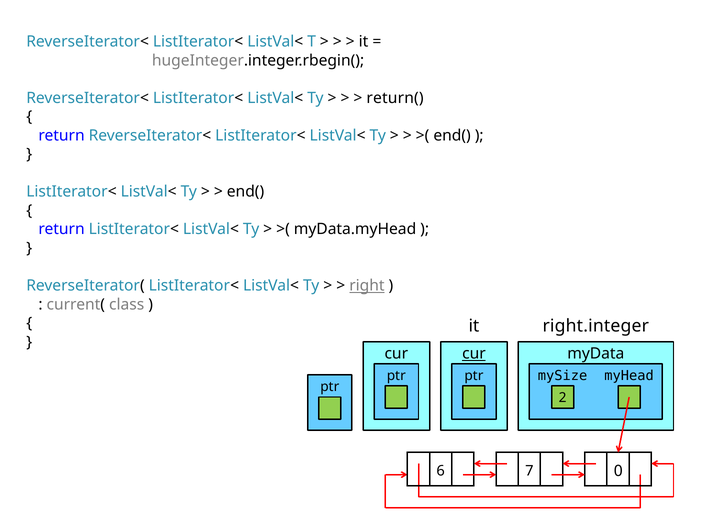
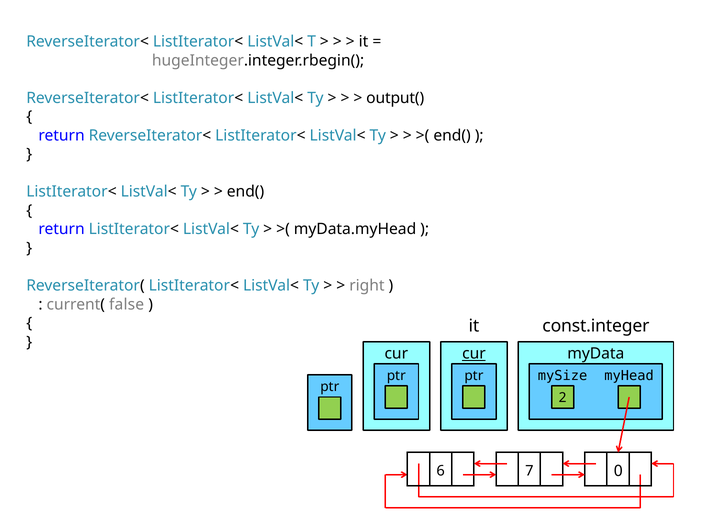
return(: return( -> output( (395, 98)
right underline: present -> none (367, 286)
class: class -> false (127, 304)
right.integer: right.integer -> const.integer (596, 326)
